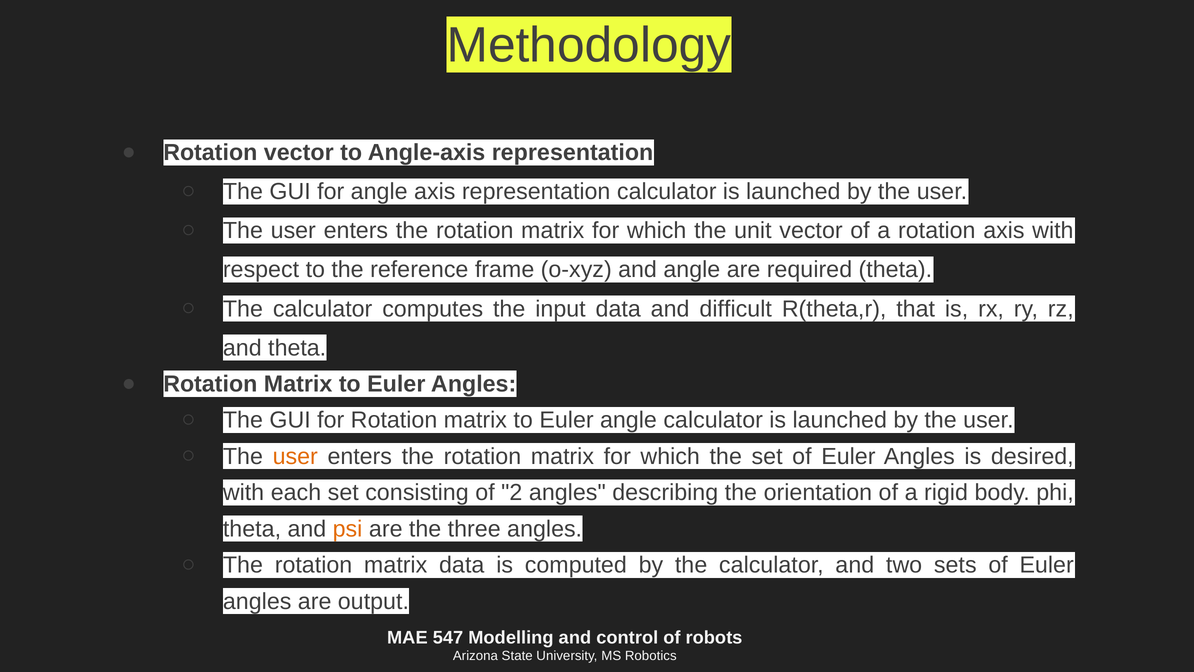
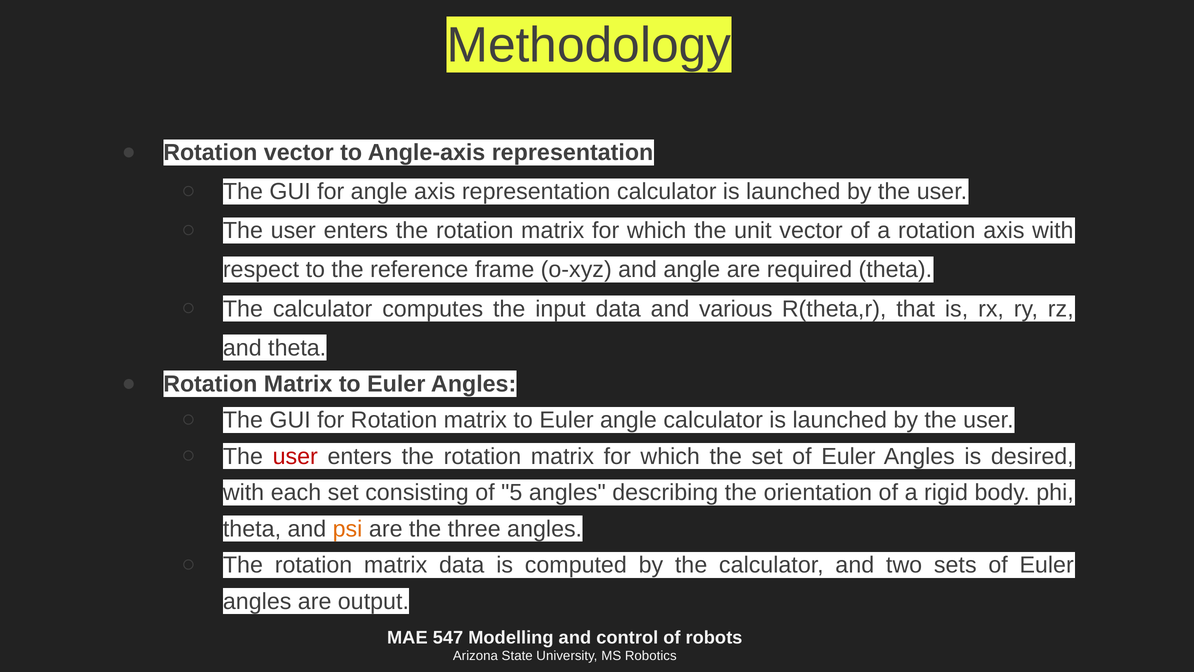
difficult: difficult -> various (736, 309)
user colour: orange -> red (295, 456)
2: 2 -> 5 (512, 493)
